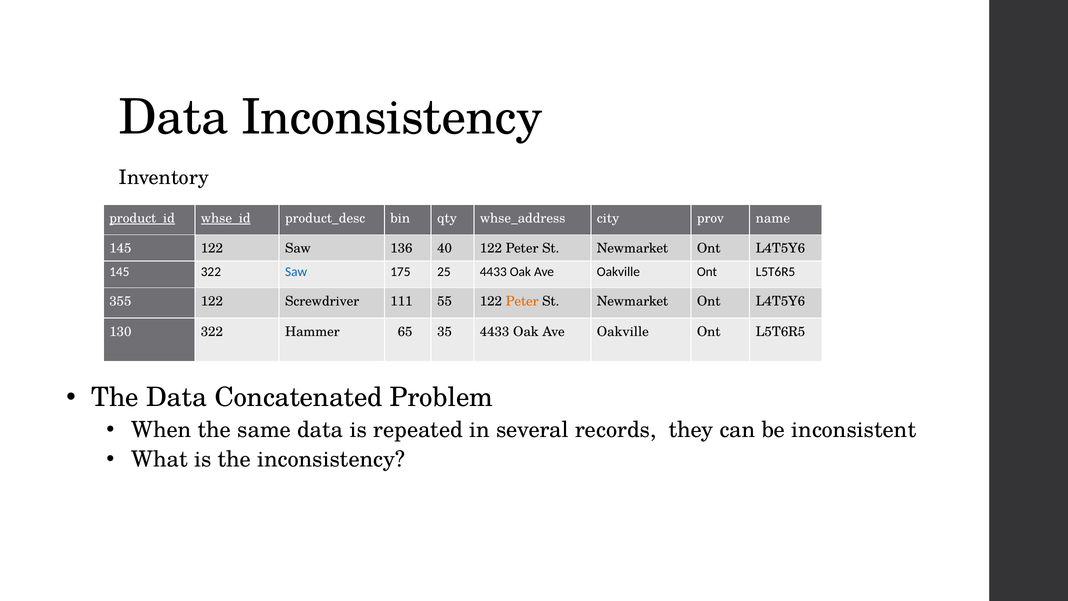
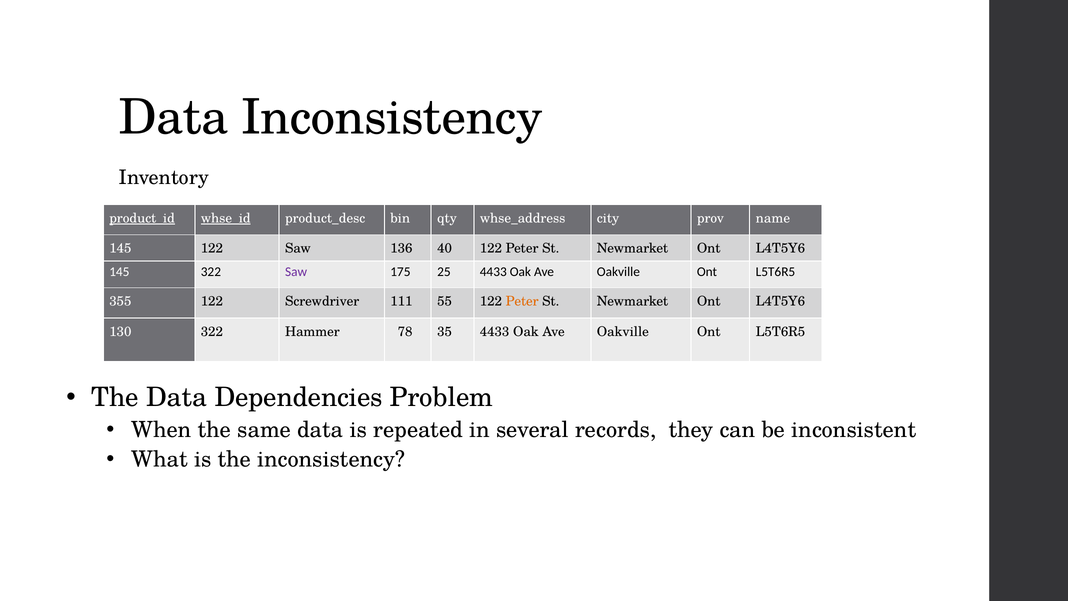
Saw colour: blue -> purple (296, 272)
65: 65 -> 78 (405, 332)
Concatenated: Concatenated -> Dependencies (299, 397)
